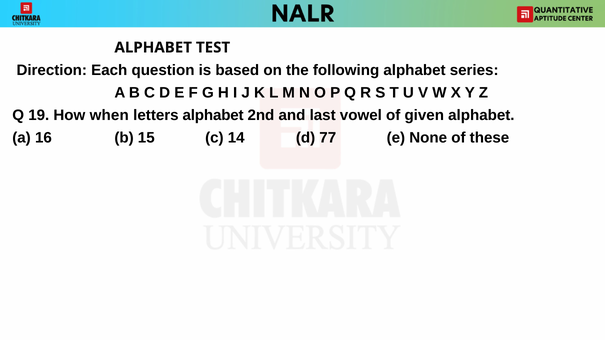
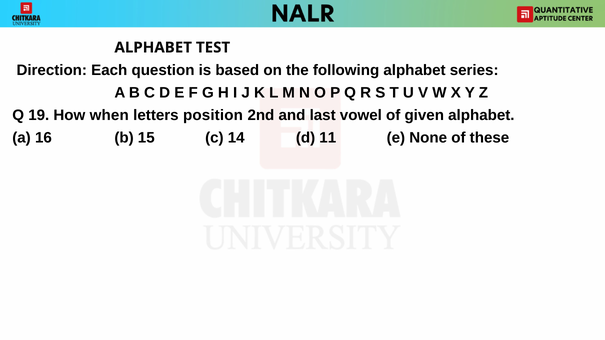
letters alphabet: alphabet -> position (213, 115)
77: 77 -> 11 (328, 138)
